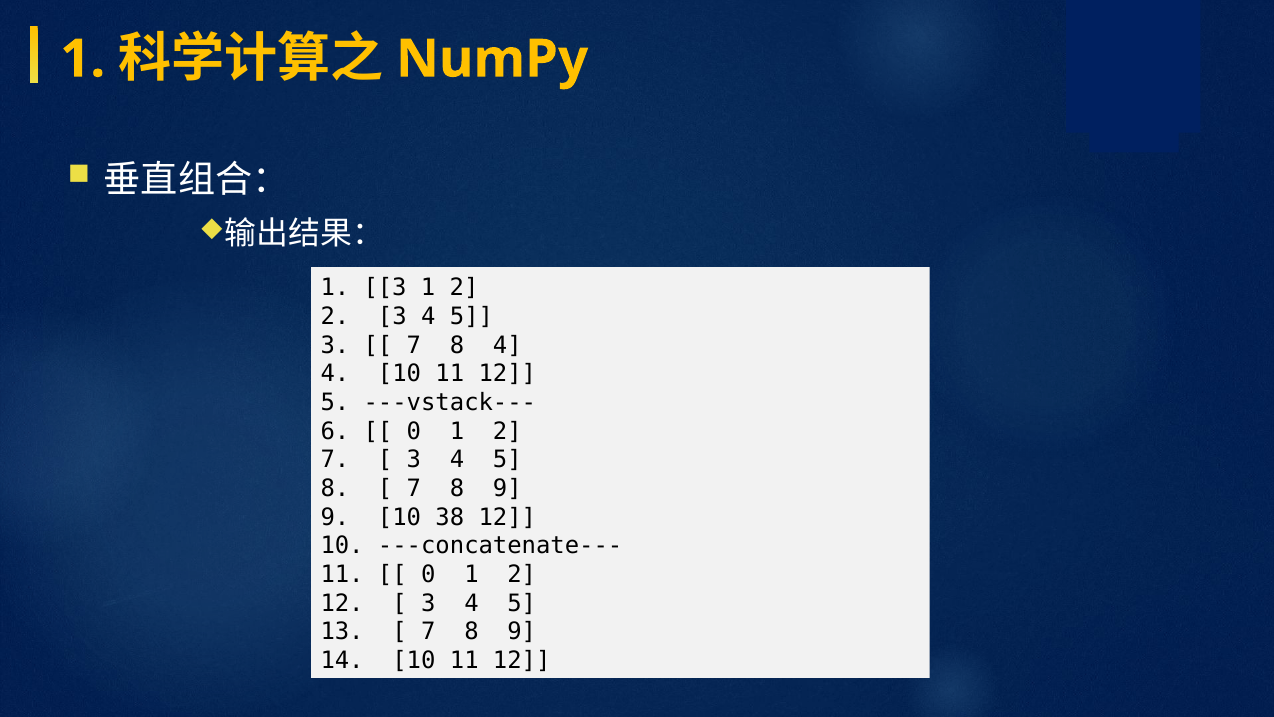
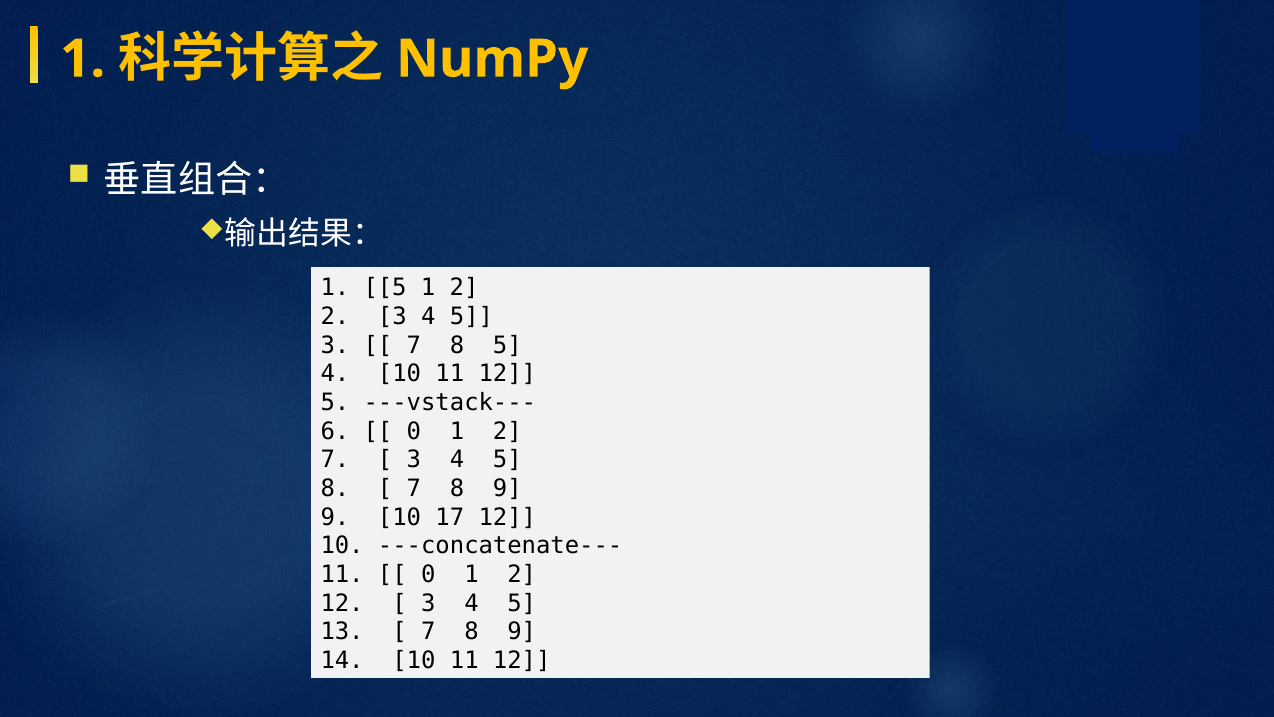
1 3: 3 -> 5 (385, 288)
8 4: 4 -> 5 (507, 345)
38: 38 -> 17 (450, 517)
